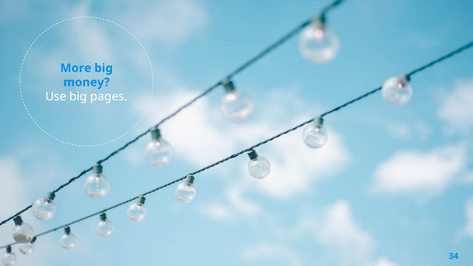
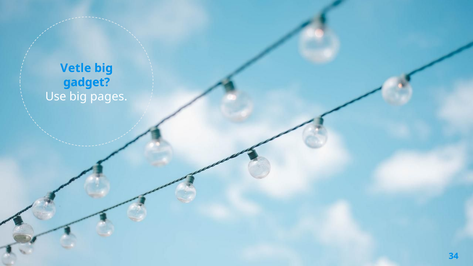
More: More -> Vetle (76, 68)
money: money -> gadget (87, 82)
